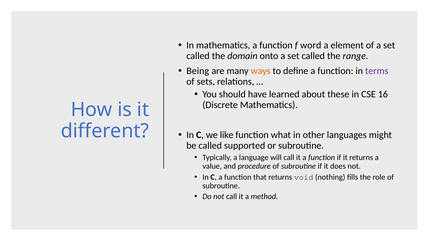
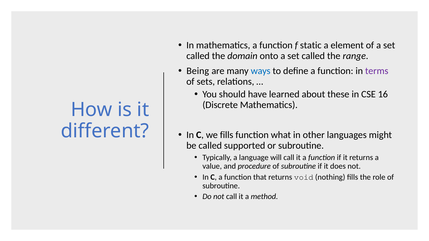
word: word -> static (311, 45)
ways colour: orange -> blue (261, 71)
we like: like -> fills (227, 135)
